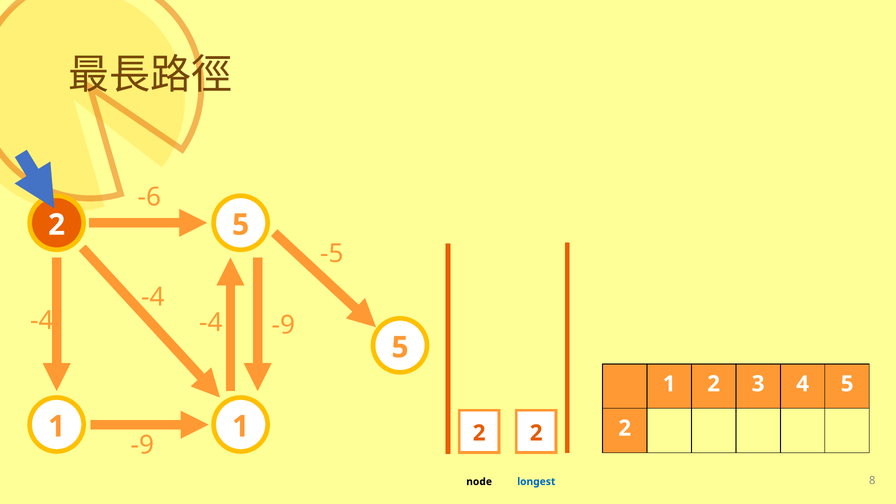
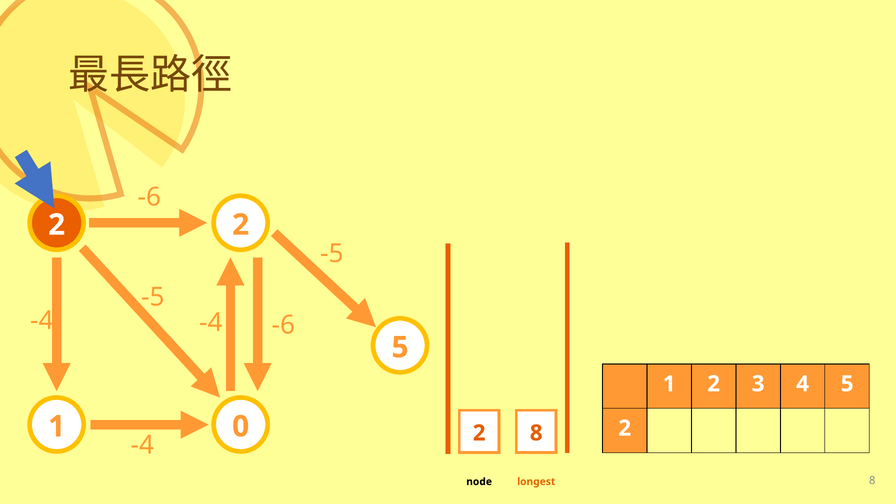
5: 5 -> 2 (241, 225)
-4: -4 -> -5 (153, 297)
-4 -9: -9 -> -6 (283, 325)
1 1: 1 -> 0 (241, 427)
2 2: 2 -> 8 (536, 433)
-9: -9 -> -4 (142, 445)
longest colour: blue -> orange (536, 482)
